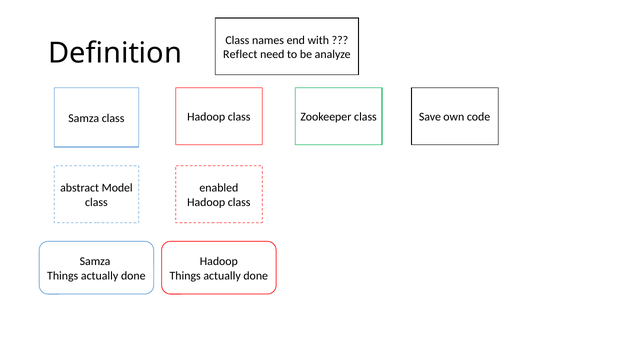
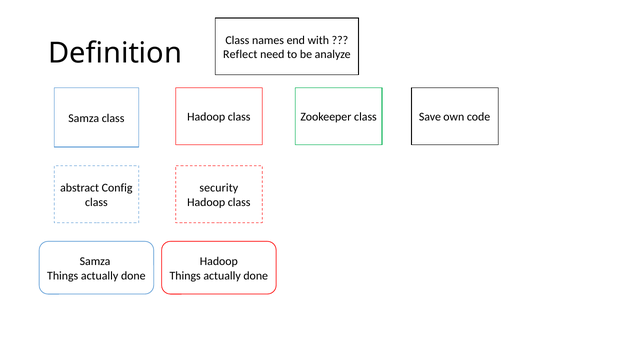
Model: Model -> Config (117, 188)
enabled: enabled -> security (219, 188)
